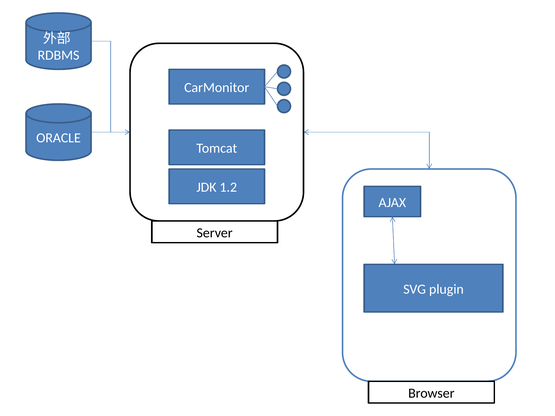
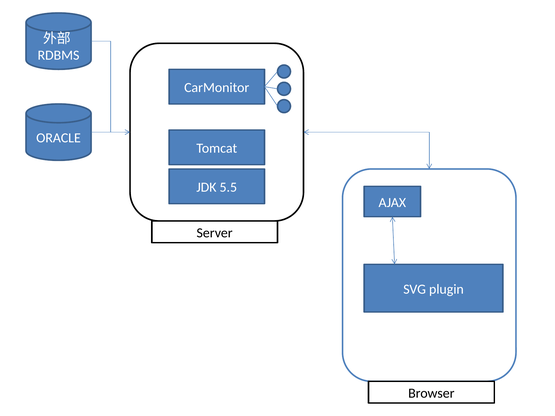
1.2: 1.2 -> 5.5 (228, 187)
